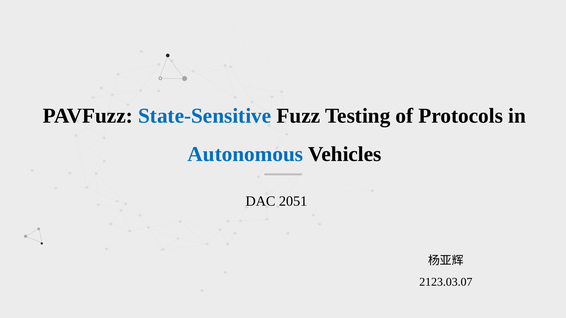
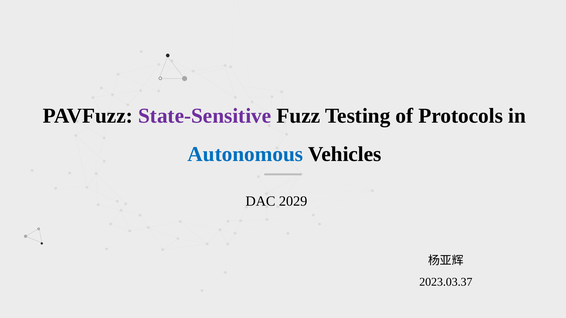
State-Sensitive colour: blue -> purple (205, 116)
2051: 2051 -> 2029 (293, 201)
2123.03.07: 2123.03.07 -> 2023.03.37 (446, 282)
